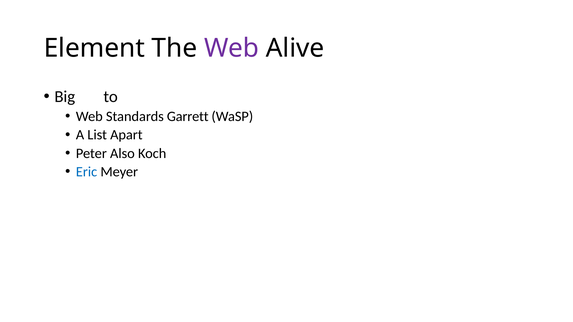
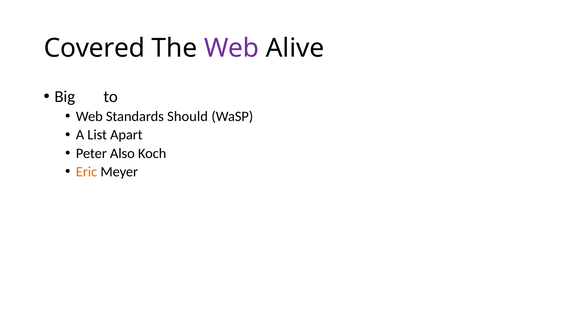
Element: Element -> Covered (94, 48)
Garrett: Garrett -> Should (188, 117)
Eric colour: blue -> orange (87, 172)
